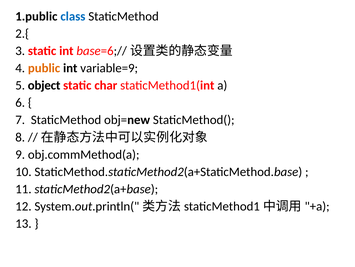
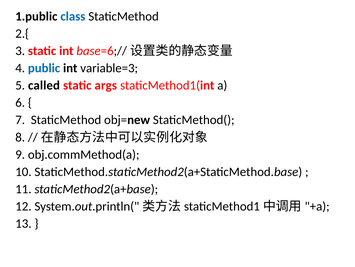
public colour: orange -> blue (44, 68)
variable=9: variable=9 -> variable=3 (109, 68)
object: object -> called (44, 85)
char: char -> args (106, 85)
